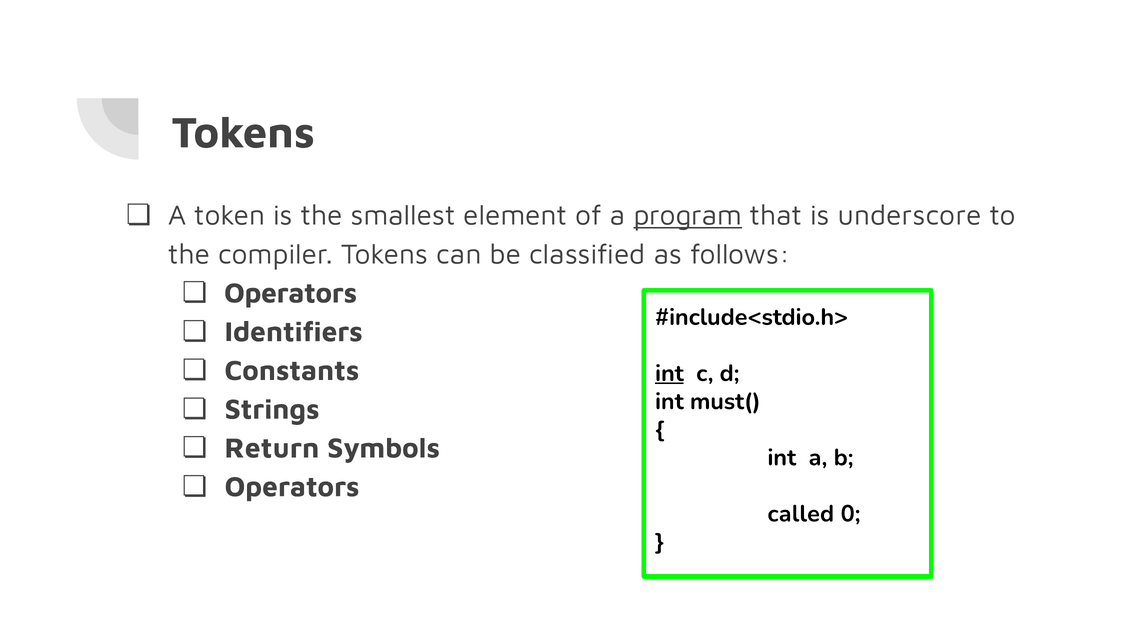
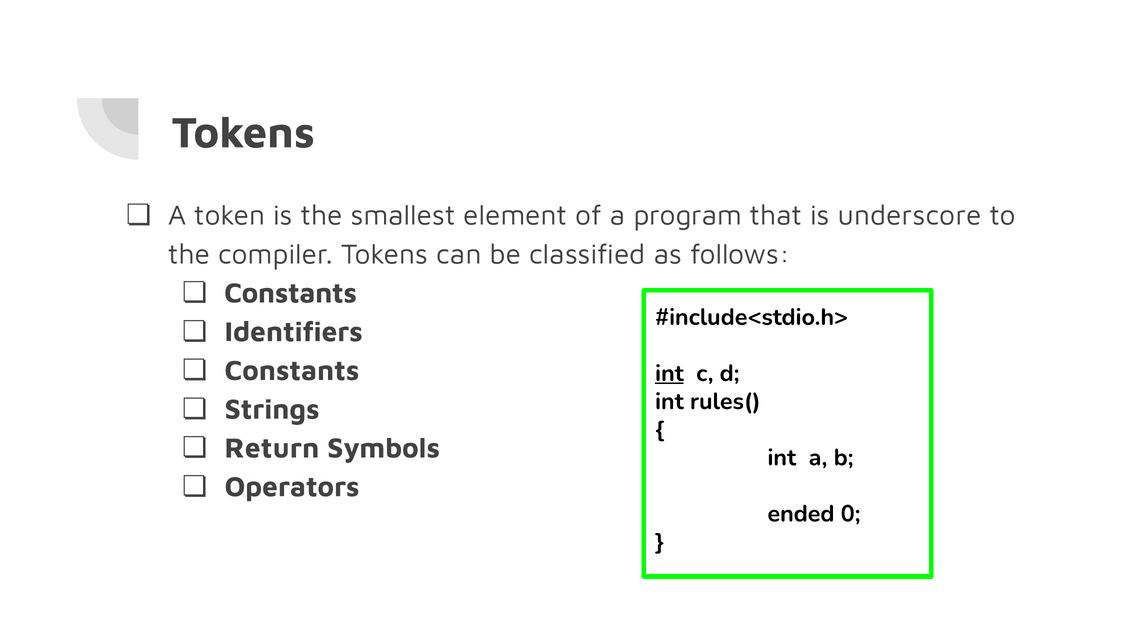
program underline: present -> none (688, 216)
Operators: Operators -> Constants (291, 293)
must(: must( -> rules( (725, 402)
called: called -> ended (801, 514)
